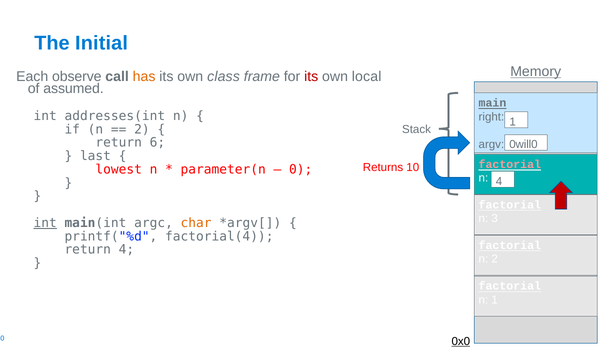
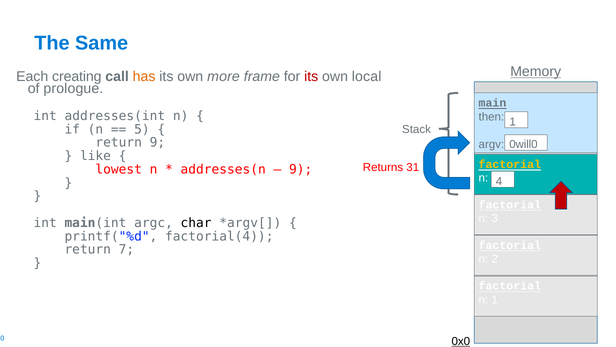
Initial: Initial -> Same (102, 43)
observe: observe -> creating (77, 77)
class: class -> more (224, 77)
assumed: assumed -> prologue (73, 88)
right: right -> then (491, 117)
2: 2 -> 5 (142, 129)
return 6: 6 -> 9 (157, 142)
last: last -> like (95, 156)
factorial colour: pink -> yellow (510, 164)
10: 10 -> 31 (413, 167)
parameter(n: parameter(n -> addresses(n (223, 169)
0: 0 -> 9 (301, 169)
int underline: present -> none (45, 223)
char colour: orange -> black (196, 223)
return 4: 4 -> 7 (126, 249)
